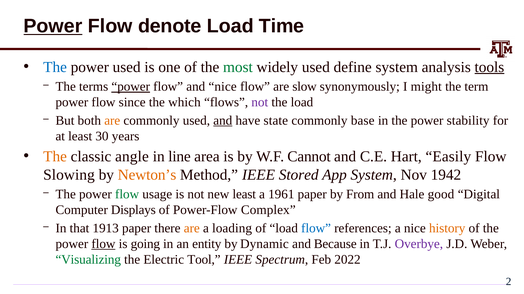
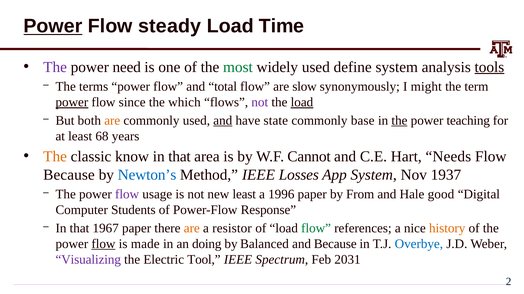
denote: denote -> steady (170, 26)
The colour: blue -> purple (55, 67)
power used: used -> need (127, 67)
power underline: present -> none (131, 87)
and nice: nice -> total (223, 87)
power underline: none -> present (72, 102)
load underline: none -> present (302, 102)
the underline: none -> present (399, 121)
stability: stability -> teaching (468, 121)
30: 30 -> 68 (102, 137)
angle: angle -> know (132, 157)
line: line -> that (180, 157)
Easily: Easily -> Needs (448, 157)
Slowing: Slowing -> Because (69, 175)
Newton’s colour: orange -> blue (147, 175)
Stored: Stored -> Losses (299, 175)
1942: 1942 -> 1937 (446, 175)
flow colour: green -> purple (127, 195)
1961: 1961 -> 1996 (281, 195)
Displays: Displays -> Students (133, 210)
Complex: Complex -> Response (268, 210)
1913: 1913 -> 1967 (106, 229)
loading: loading -> resistor (232, 229)
flow colour: blue -> green (316, 229)
going: going -> made (145, 244)
entity: entity -> doing (207, 244)
Dynamic: Dynamic -> Balanced (264, 244)
Overbye colour: purple -> blue (419, 244)
Visualizing colour: green -> purple (88, 260)
2022: 2022 -> 2031 (348, 260)
